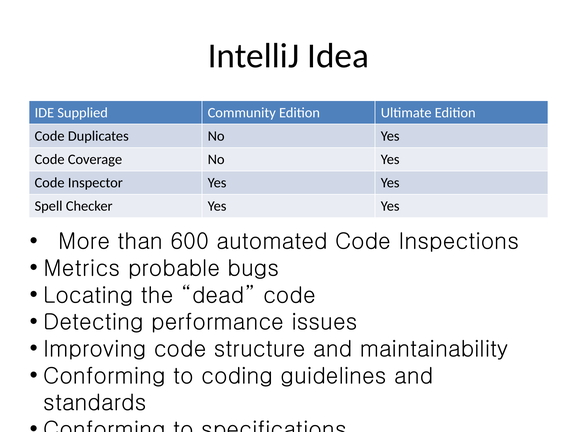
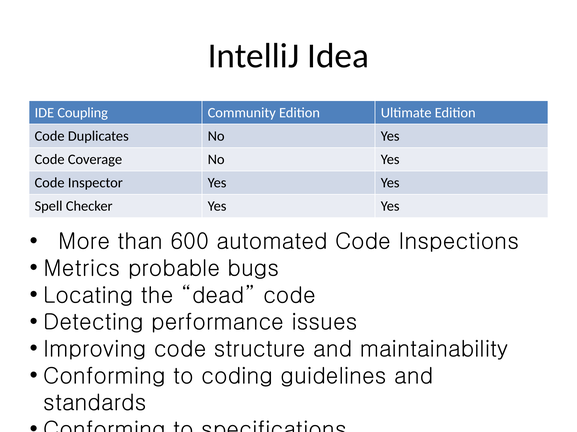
Supplied: Supplied -> Coupling (83, 113)
